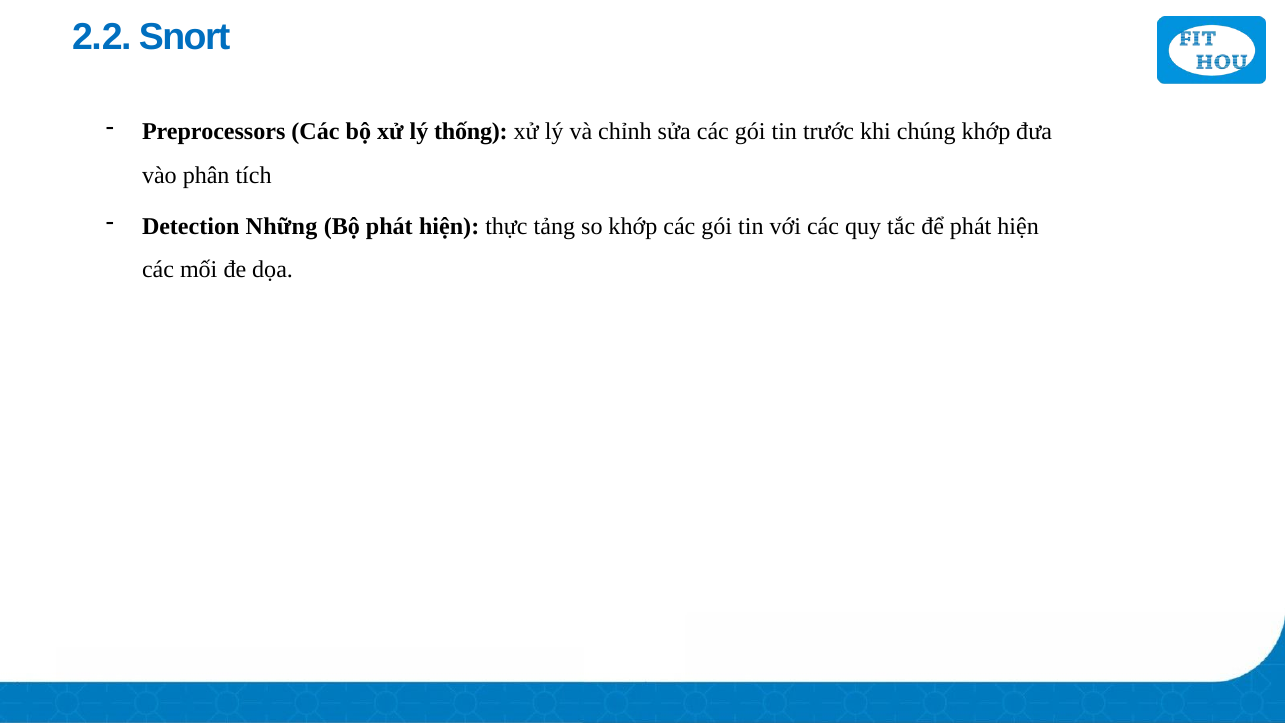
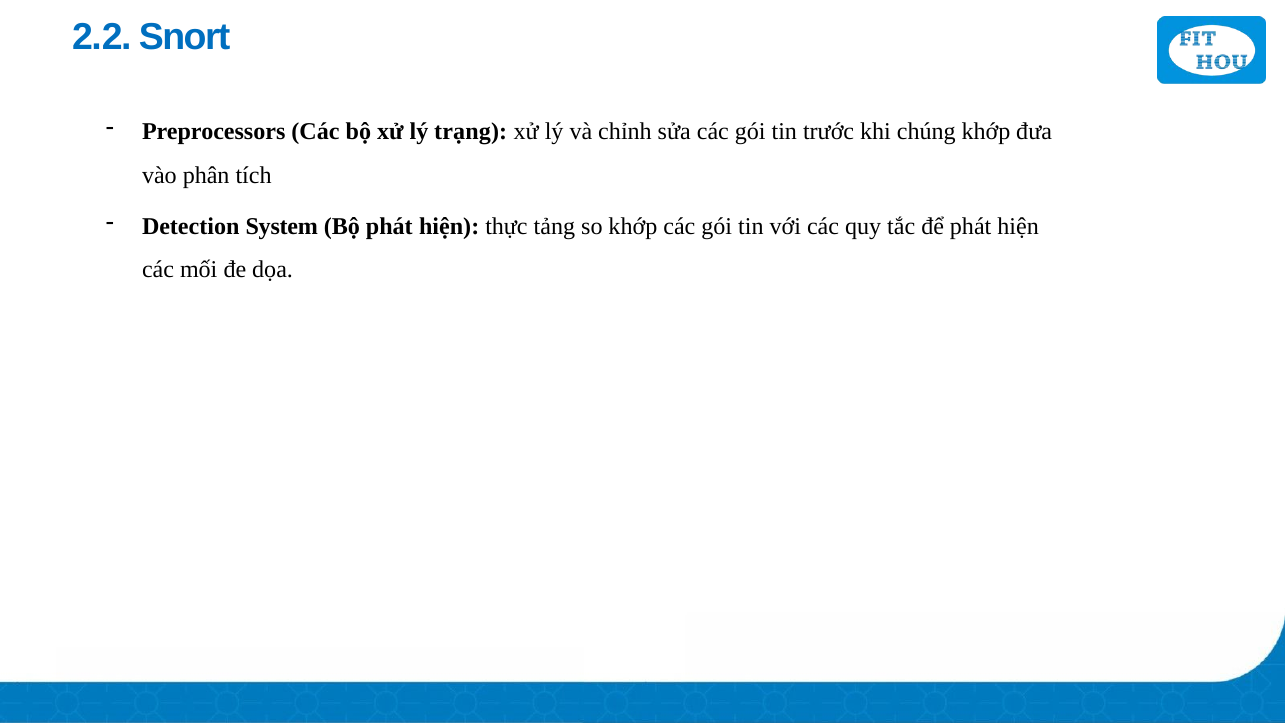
thống: thống -> trạng (471, 132)
Những: Những -> System (282, 226)
